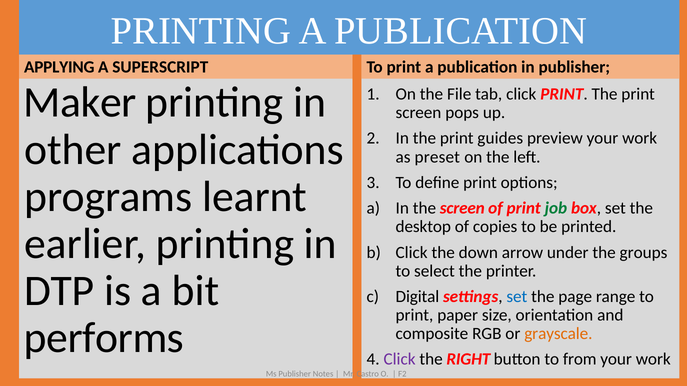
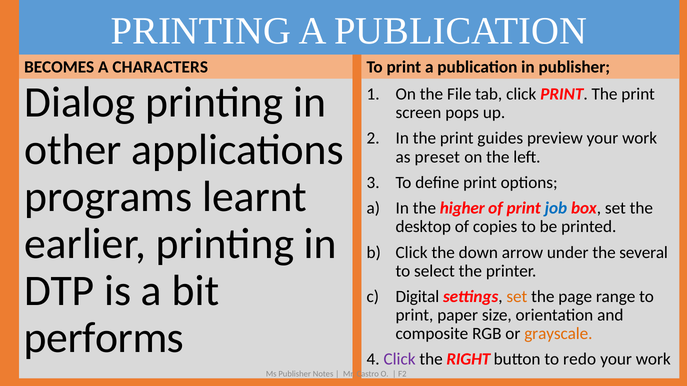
APPLYING: APPLYING -> BECOMES (59, 67)
SUPERSCRIPT: SUPERSCRIPT -> CHARACTERS (160, 67)
Maker: Maker -> Dialog (80, 103)
the screen: screen -> higher (462, 208)
job colour: green -> blue (556, 208)
groups: groups -> several (644, 253)
set colour: blue -> orange (517, 297)
from: from -> redo (580, 360)
